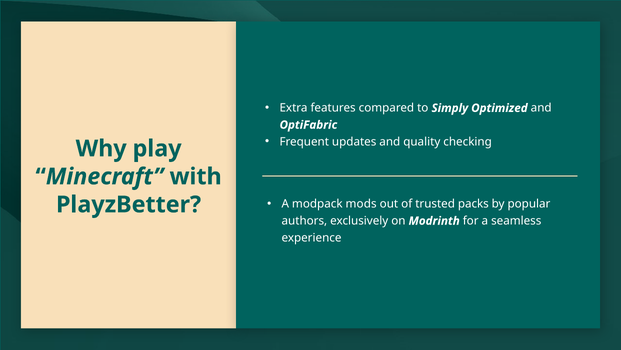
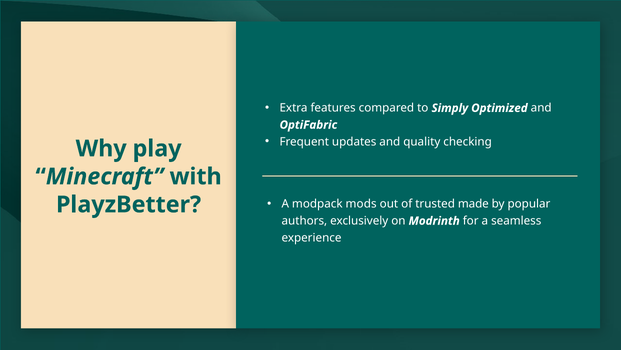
packs: packs -> made (473, 204)
